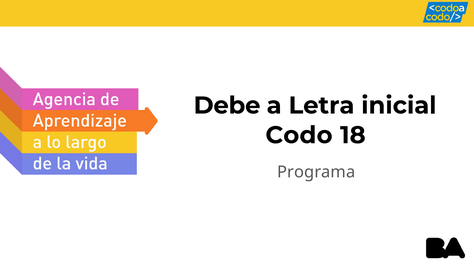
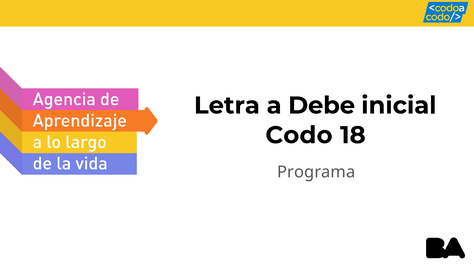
Debe: Debe -> Letra (227, 105)
Letra: Letra -> Debe (322, 105)
